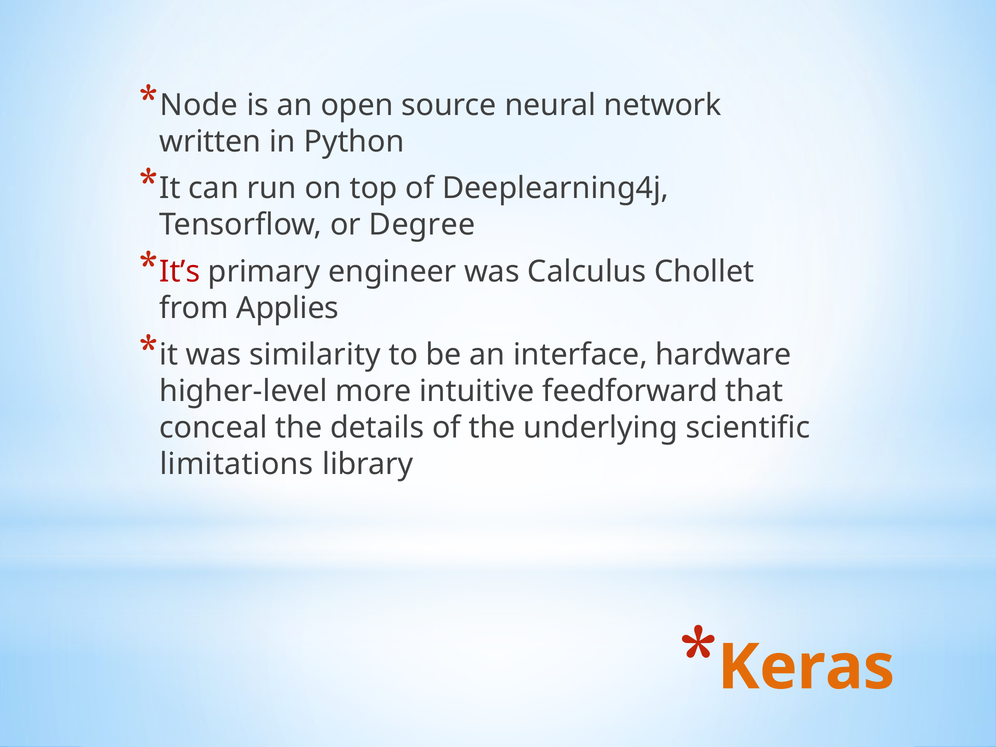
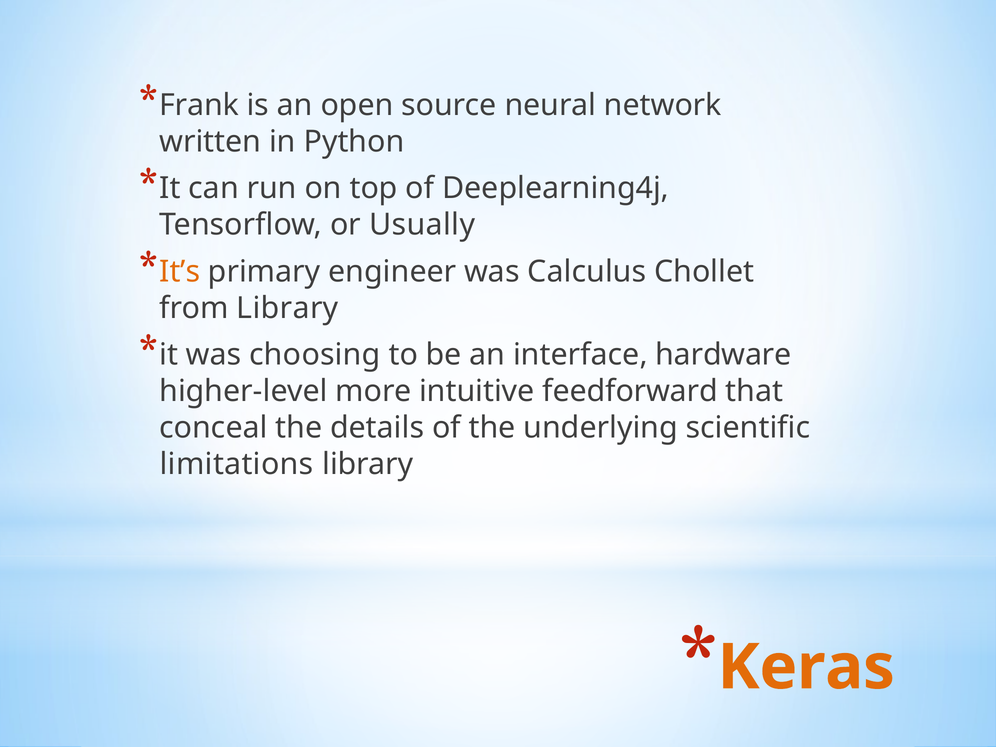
Node: Node -> Frank (199, 105)
Degree: Degree -> Usually (422, 225)
It’s colour: red -> orange (180, 272)
from Applies: Applies -> Library (287, 308)
similarity: similarity -> choosing (315, 355)
